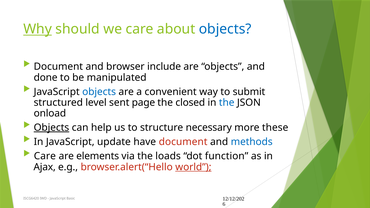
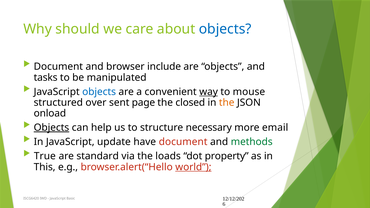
Why underline: present -> none (38, 29)
done: done -> tasks (46, 77)
way underline: none -> present (209, 92)
submit: submit -> mouse (249, 92)
level: level -> over (96, 103)
the colour: blue -> orange (227, 103)
these: these -> email (275, 128)
methods colour: blue -> green (252, 142)
Care: Care -> True (45, 156)
elements: elements -> standard (98, 156)
function: function -> property (227, 156)
Ajax: Ajax -> This (45, 167)
